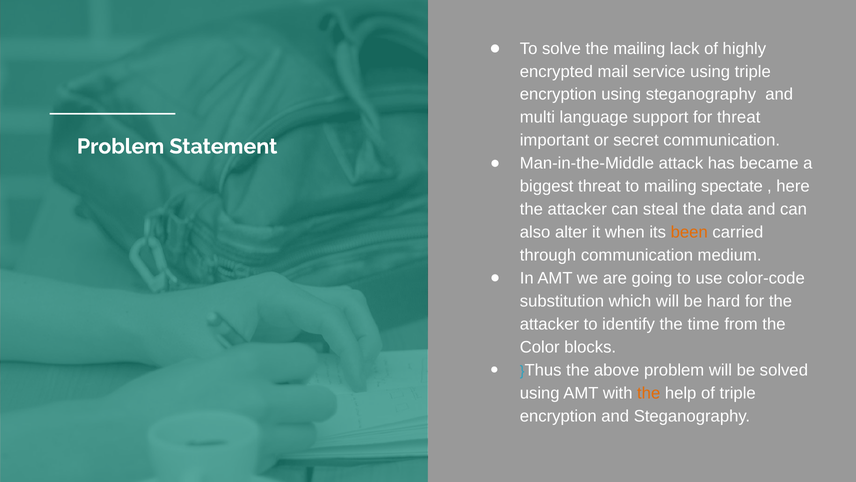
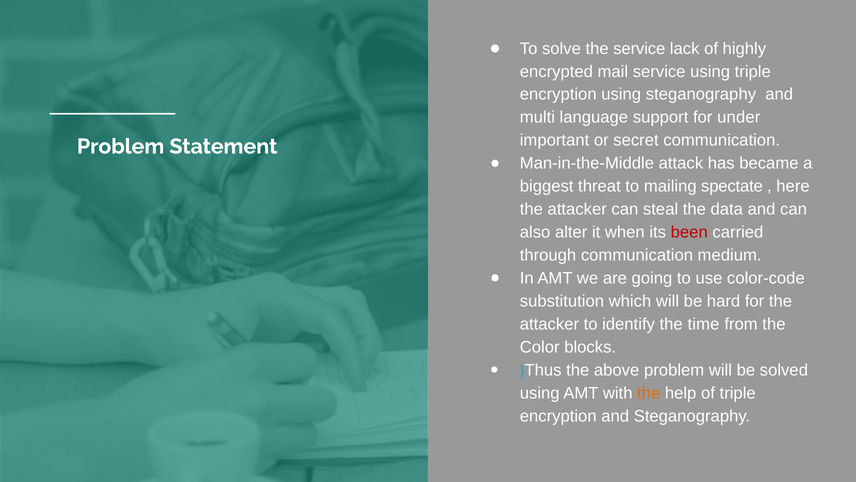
the mailing: mailing -> service (639, 48)
for threat: threat -> under (739, 117)
been colour: orange -> red (689, 232)
